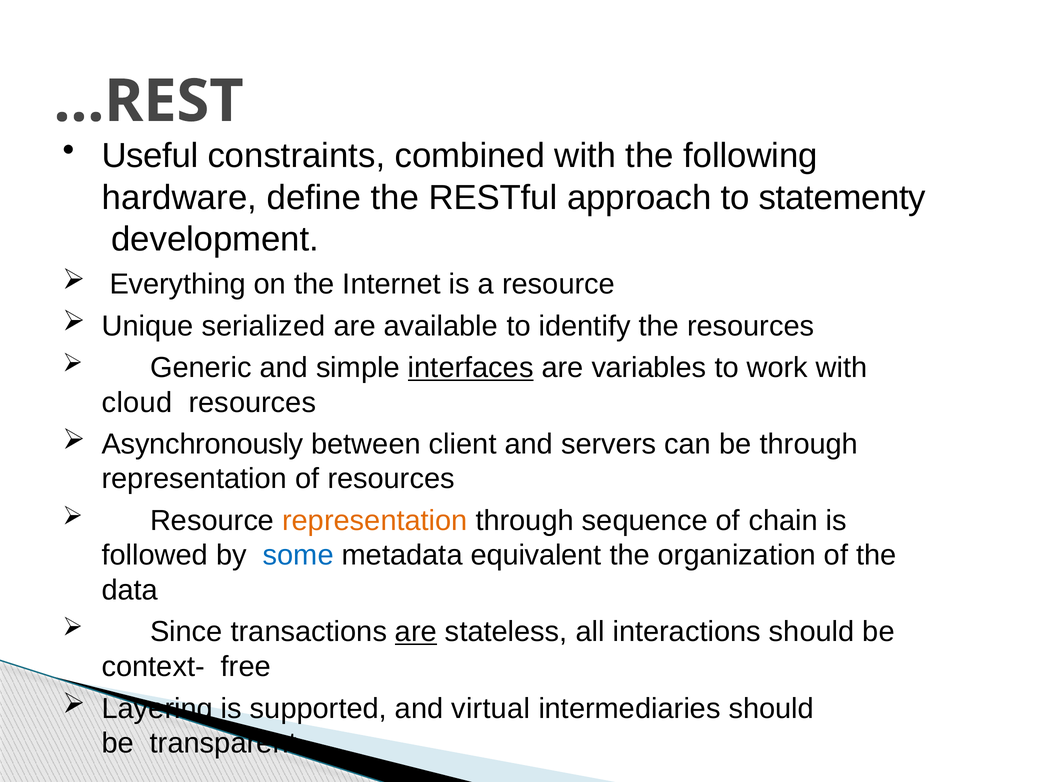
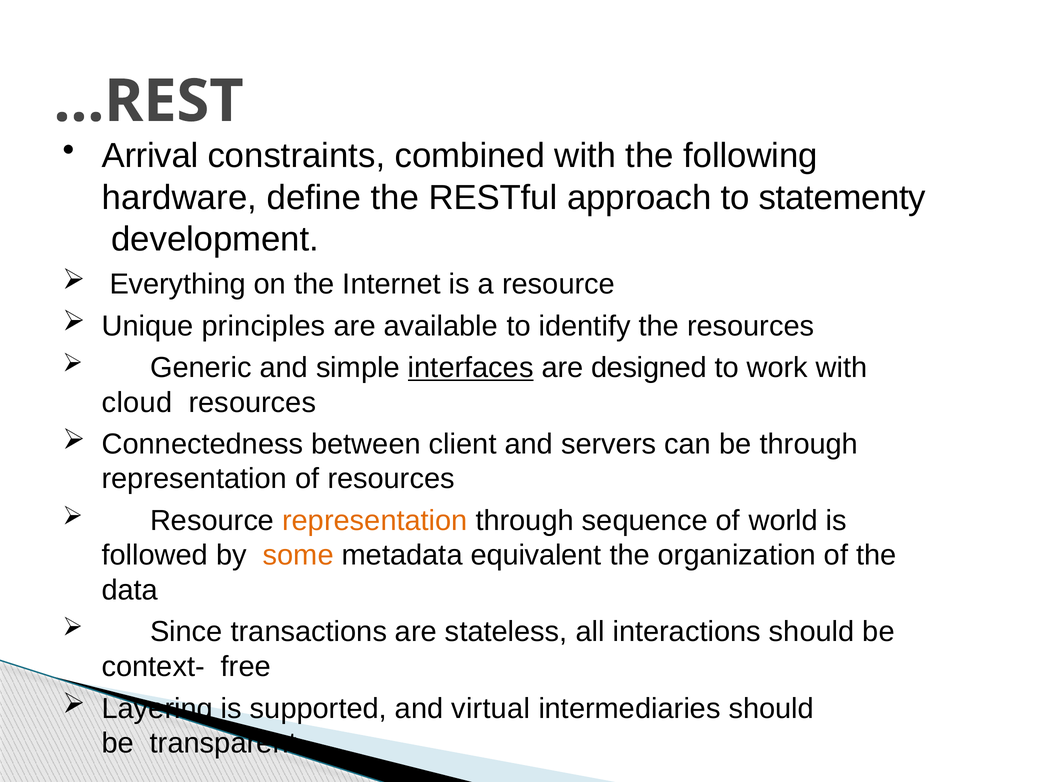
Useful: Useful -> Arrival (150, 156)
serialized: serialized -> principles (263, 326)
variables: variables -> designed (649, 368)
Asynchronously: Asynchronously -> Connectedness (202, 444)
chain: chain -> world (783, 521)
some colour: blue -> orange (298, 556)
are underline: present -> none (416, 632)
